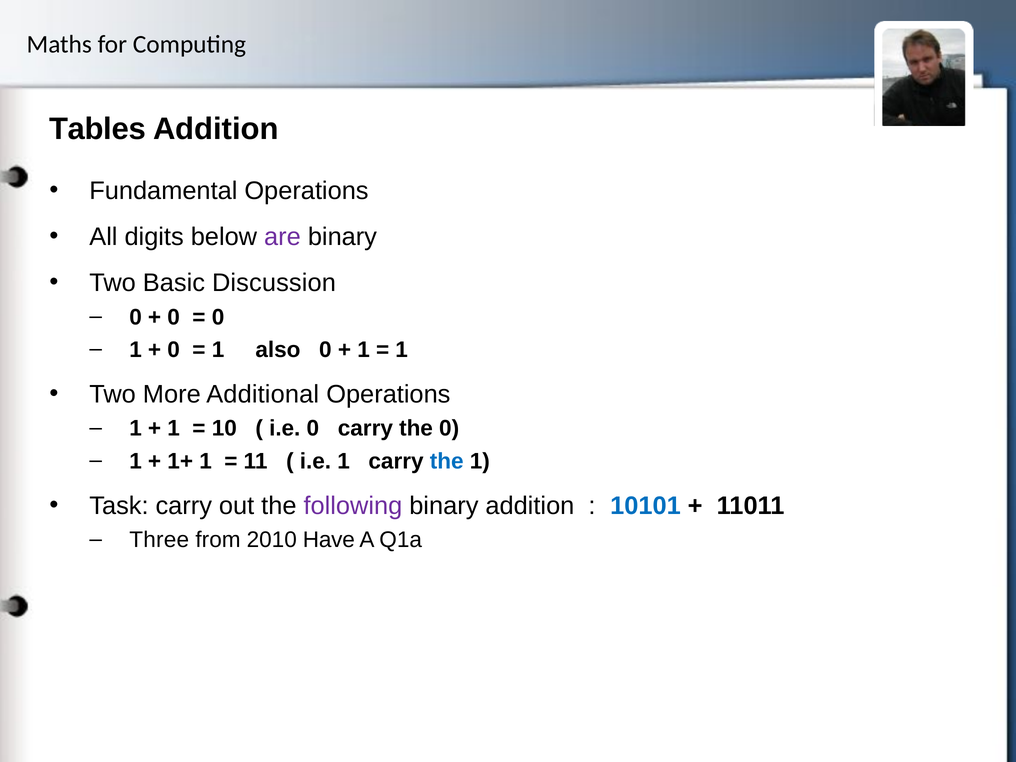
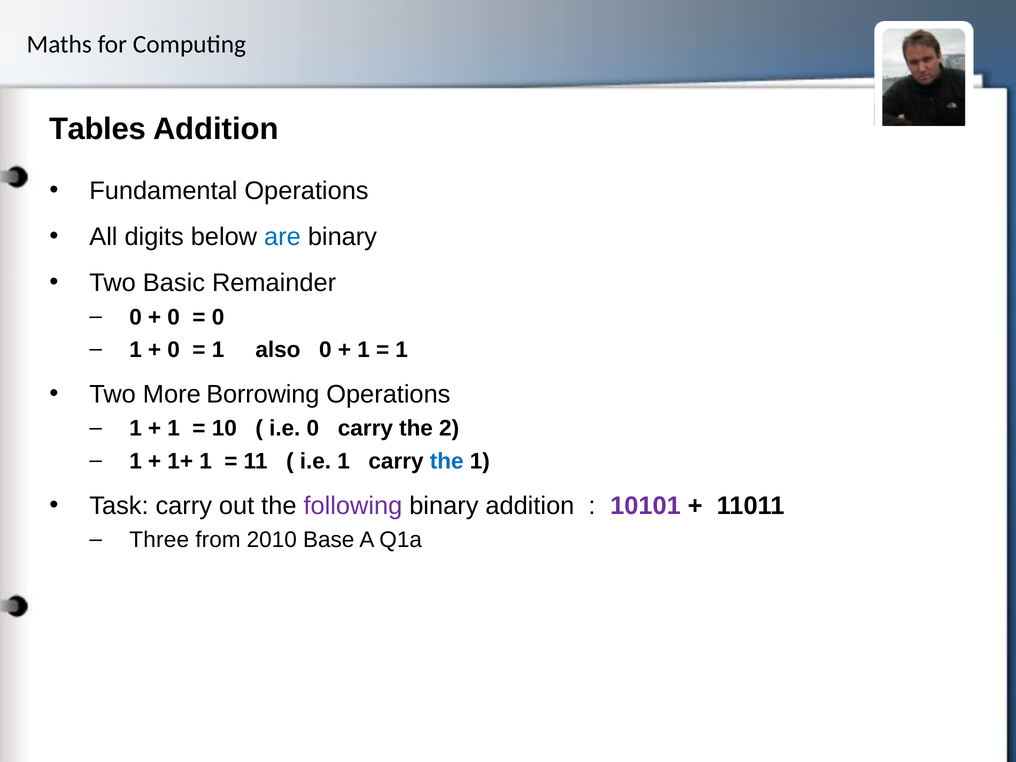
are colour: purple -> blue (282, 237)
Discussion: Discussion -> Remainder (274, 283)
Additional: Additional -> Borrowing (263, 394)
the 0: 0 -> 2 (449, 429)
10101 colour: blue -> purple (645, 506)
Have: Have -> Base (329, 540)
